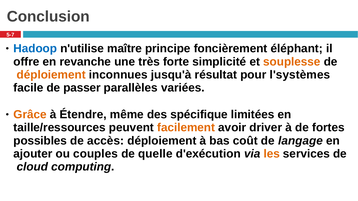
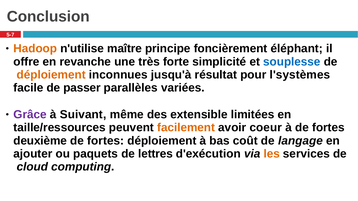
Hadoop colour: blue -> orange (35, 49)
souplesse colour: orange -> blue (292, 62)
Grâce colour: orange -> purple (30, 115)
Étendre: Étendre -> Suivant (83, 115)
spécifique: spécifique -> extensible (199, 115)
driver: driver -> coeur (266, 128)
possibles: possibles -> deuxième (40, 141)
accès: accès -> fortes (106, 141)
couples: couples -> paquets (96, 154)
quelle: quelle -> lettres (155, 154)
